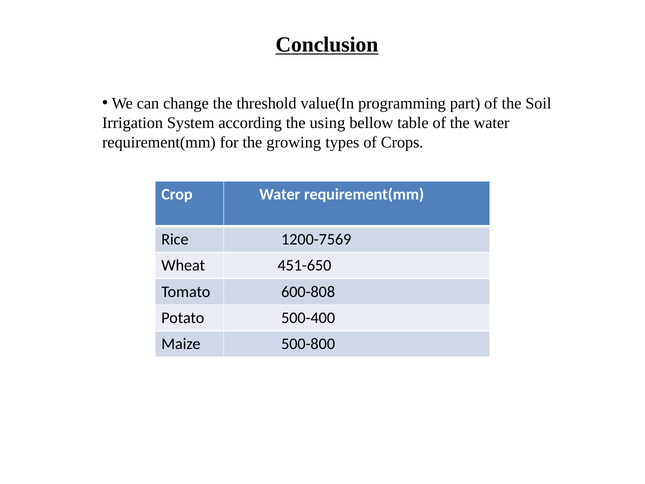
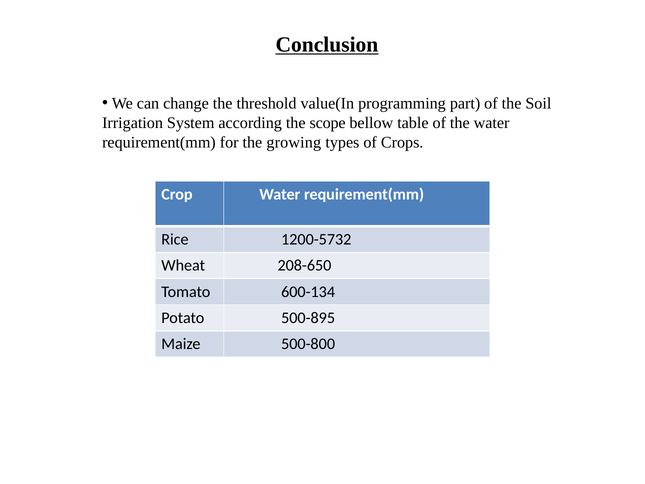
using: using -> scope (328, 123)
1200-7569: 1200-7569 -> 1200-5732 (316, 239)
451-650: 451-650 -> 208-650 (304, 266)
600-808: 600-808 -> 600-134 (308, 292)
500-400: 500-400 -> 500-895 (308, 318)
